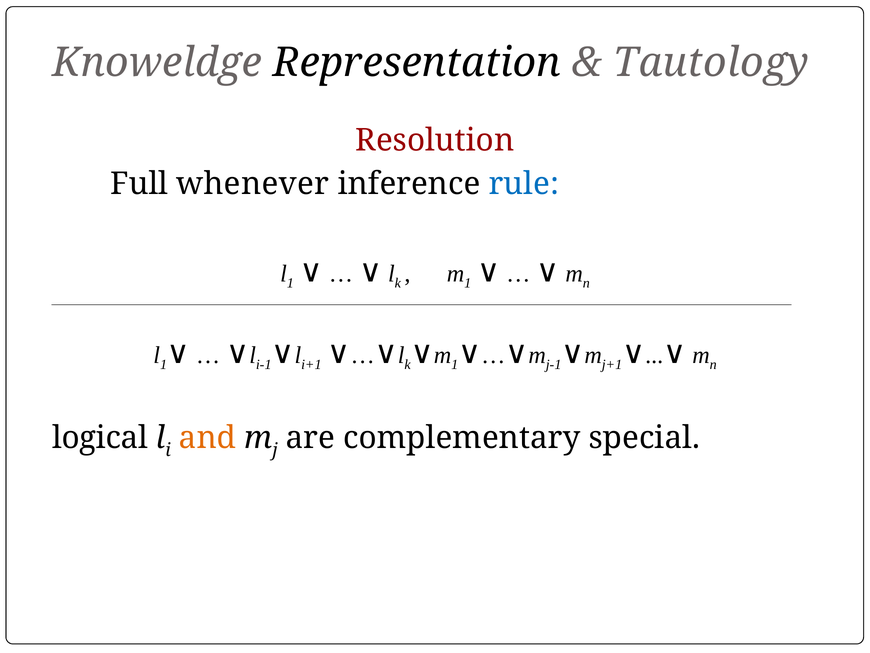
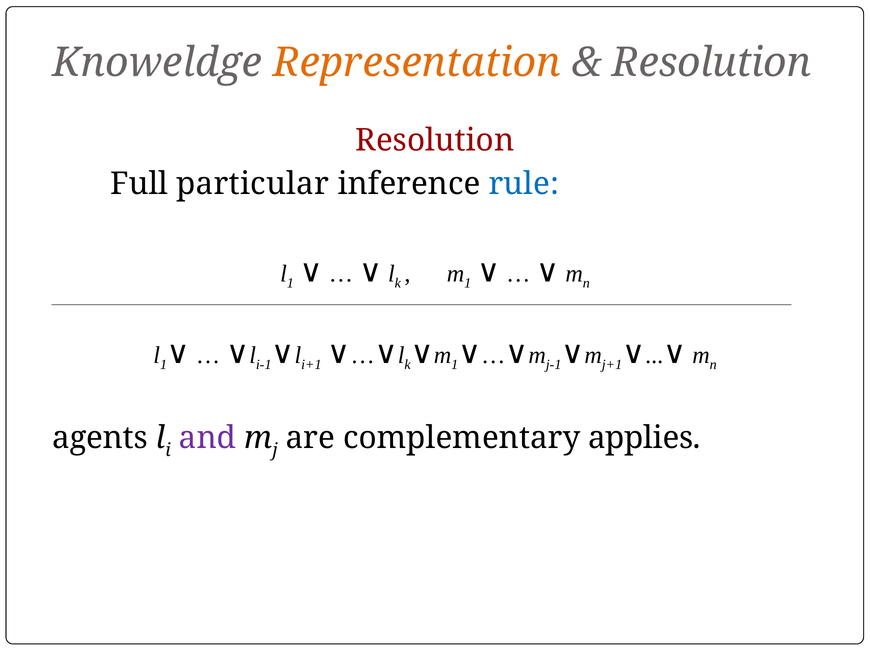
Representation colour: black -> orange (417, 63)
Tautology: Tautology -> Resolution (712, 63)
whenever: whenever -> particular (253, 184)
logical: logical -> agents (100, 438)
and colour: orange -> purple (208, 438)
special: special -> applies (644, 438)
